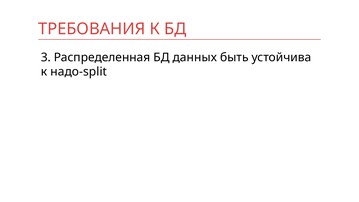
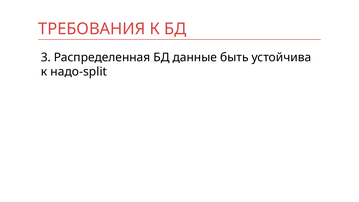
данных: данных -> данные (195, 57)
